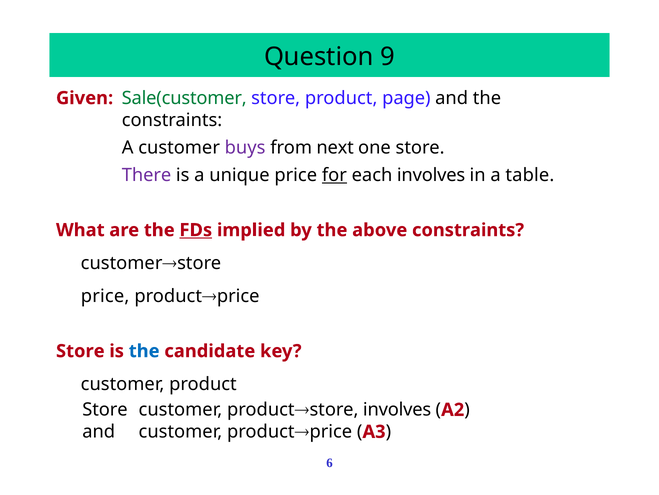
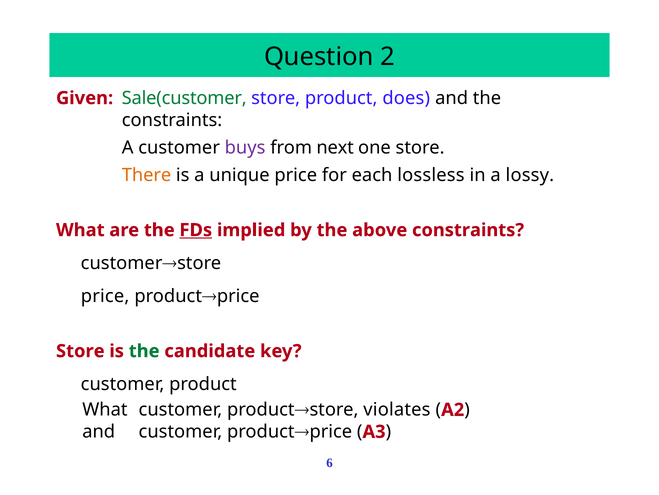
9: 9 -> 2 (388, 57)
page: page -> does (406, 98)
There colour: purple -> orange (147, 175)
for underline: present -> none (334, 175)
each involves: involves -> lossless (431, 175)
table: table -> lossy (530, 175)
the colour: blue -> green (144, 351)
Store: Store -> What (105, 409)
productstore involves: involves -> violates (397, 409)
